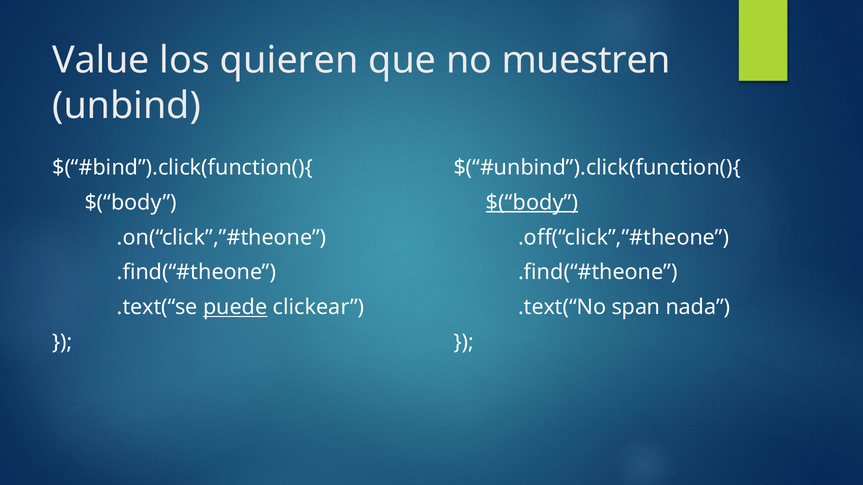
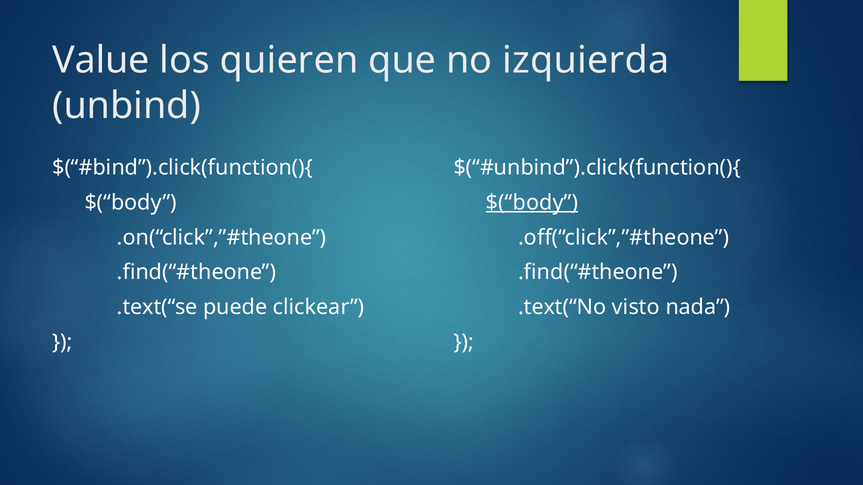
muestren: muestren -> izquierda (586, 61)
puede underline: present -> none (235, 307)
span: span -> visto (636, 307)
